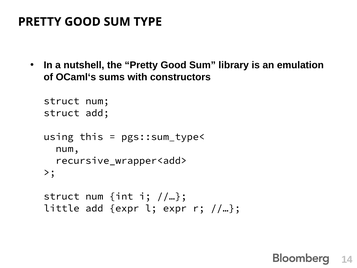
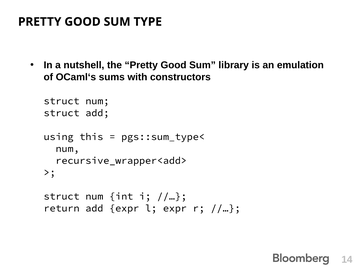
little: little -> return (62, 208)
